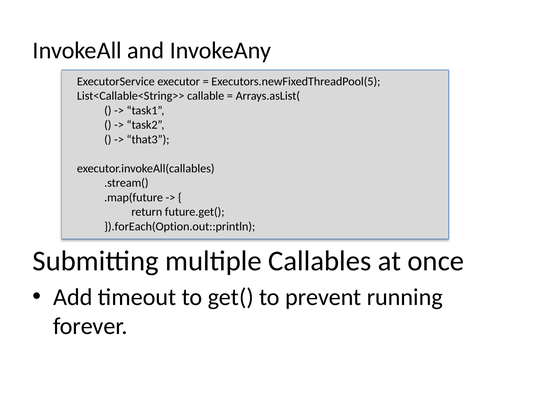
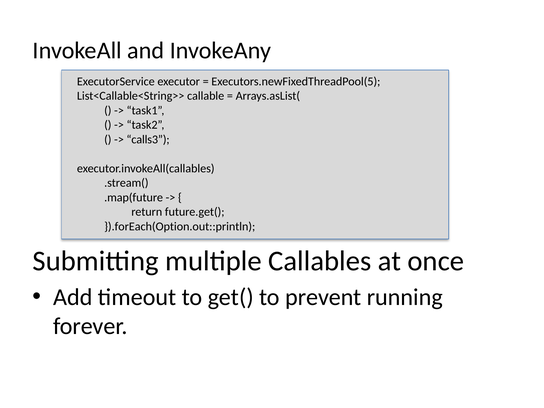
that3: that3 -> calls3 (148, 139)
